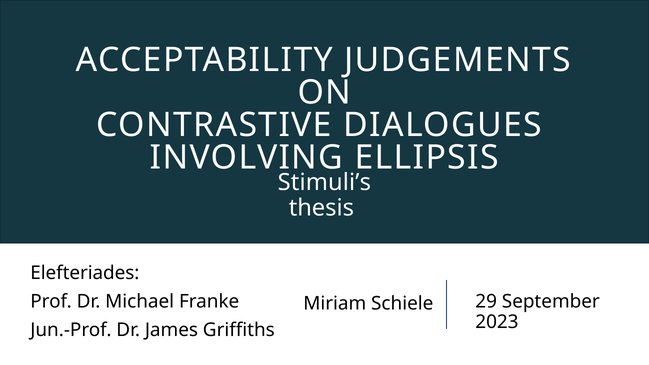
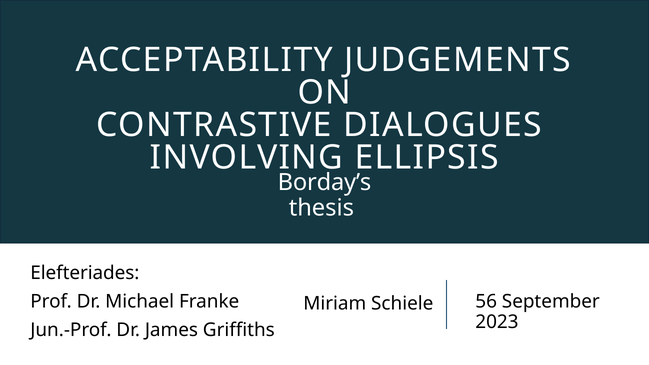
Stimuli’s: Stimuli’s -> Borday’s (325, 182)
29: 29 -> 56 (486, 302)
